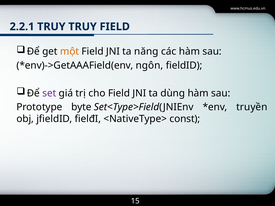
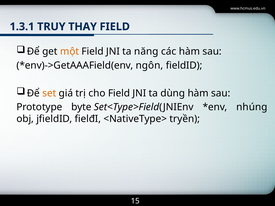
2.2.1: 2.2.1 -> 1.3.1 (22, 27)
TRUY TRUY: TRUY -> THAY (83, 27)
set colour: purple -> orange (49, 93)
truyền: truyền -> nhúng (252, 107)
const: const -> tryền (185, 119)
